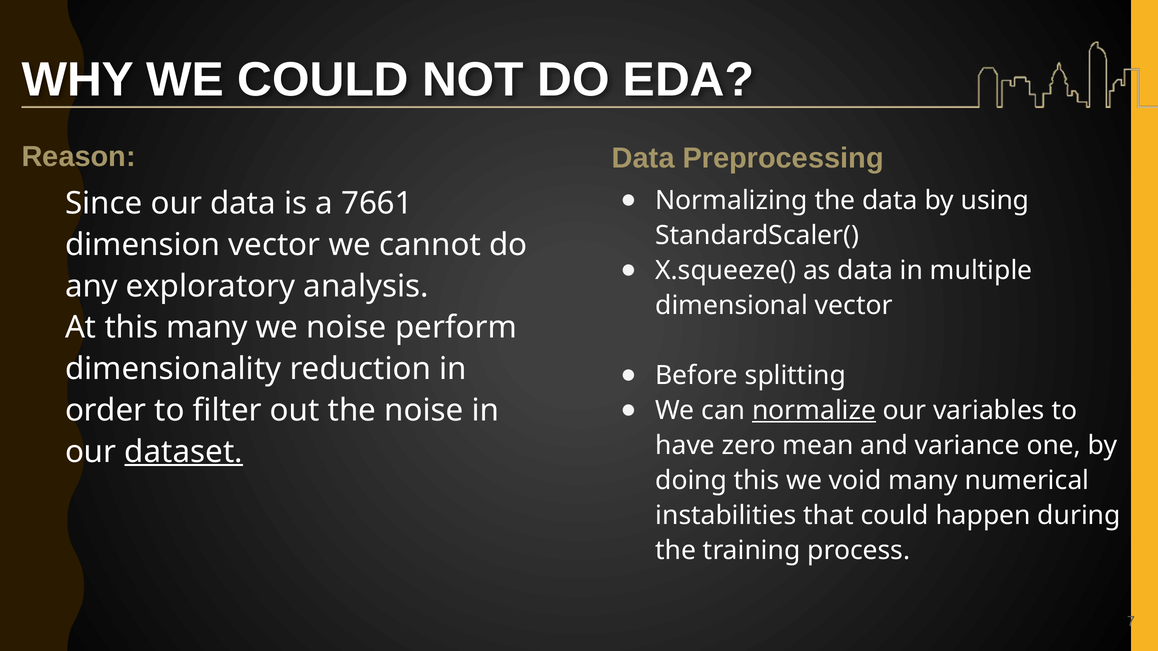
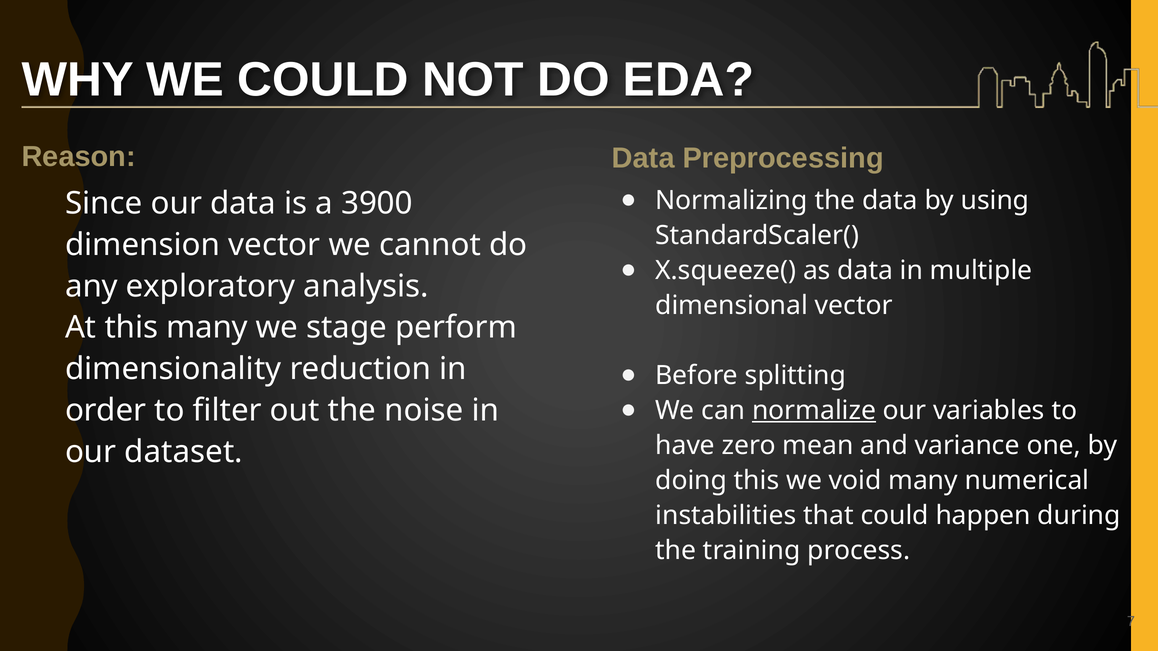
7661: 7661 -> 3900 (377, 204)
we noise: noise -> stage (347, 328)
dataset underline: present -> none (184, 452)
